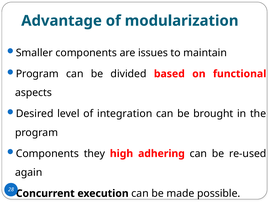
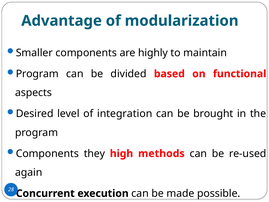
issues: issues -> highly (153, 53)
adhering: adhering -> methods (161, 153)
